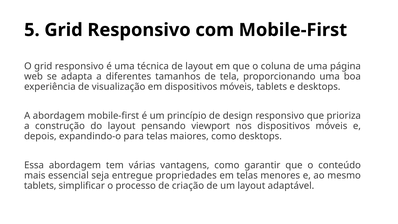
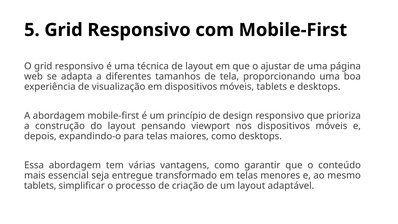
coluna: coluna -> ajustar (276, 66)
propriedades: propriedades -> transformado (186, 175)
